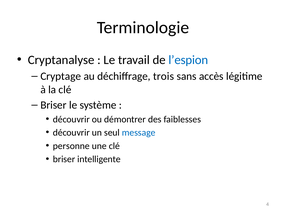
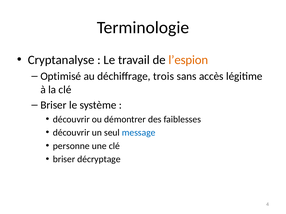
l’espion colour: blue -> orange (188, 60)
Cryptage: Cryptage -> Optimisé (61, 76)
intelligente: intelligente -> décryptage (99, 160)
